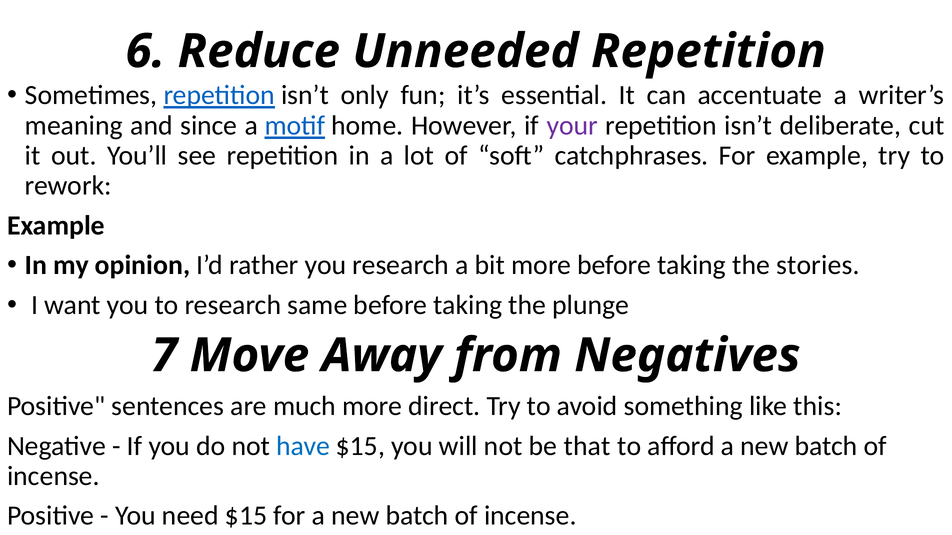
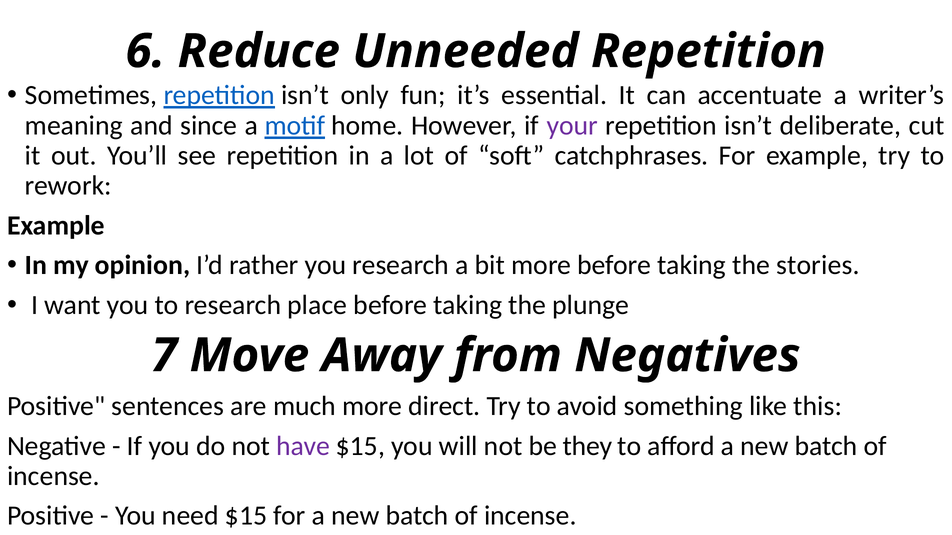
same: same -> place (317, 305)
have colour: blue -> purple (303, 446)
that: that -> they (587, 446)
